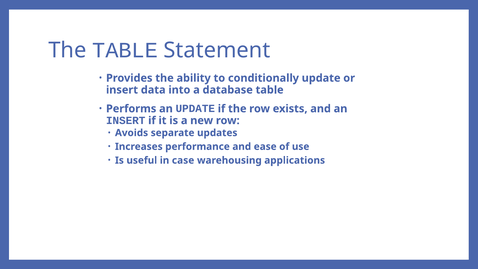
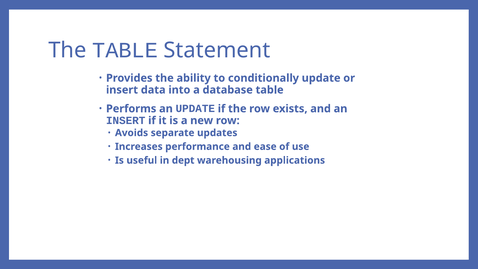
case: case -> dept (183, 160)
